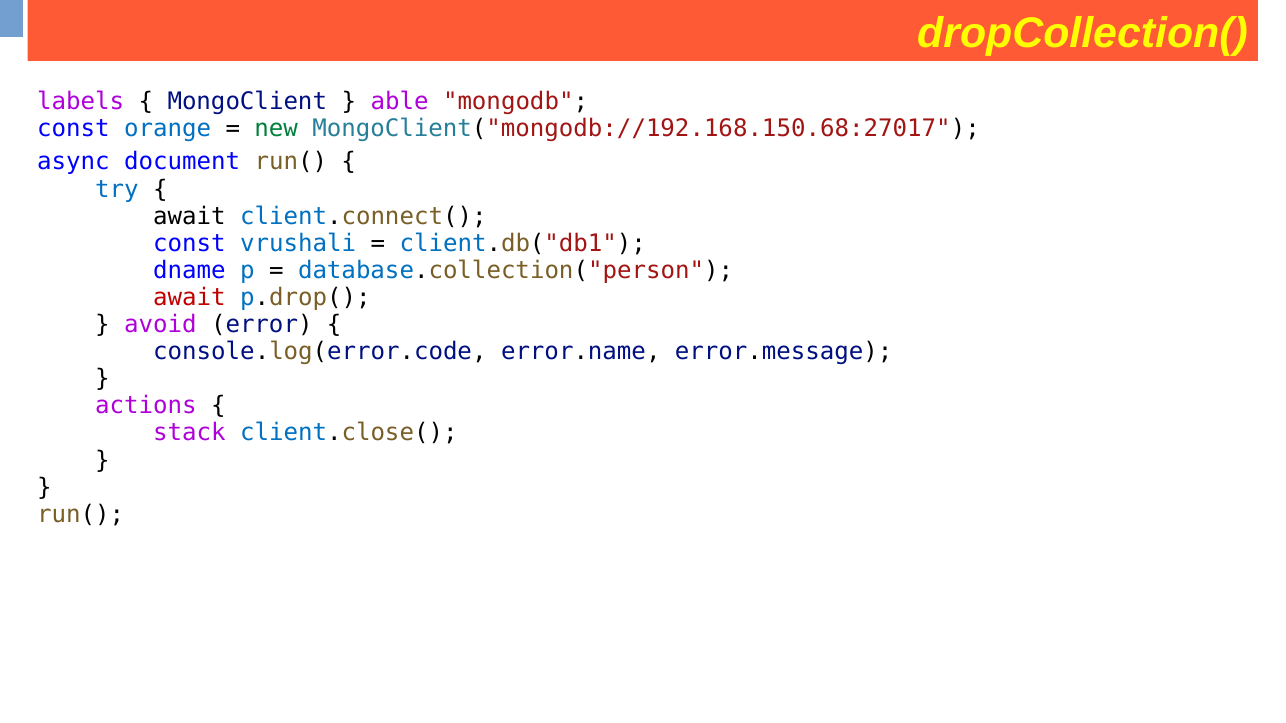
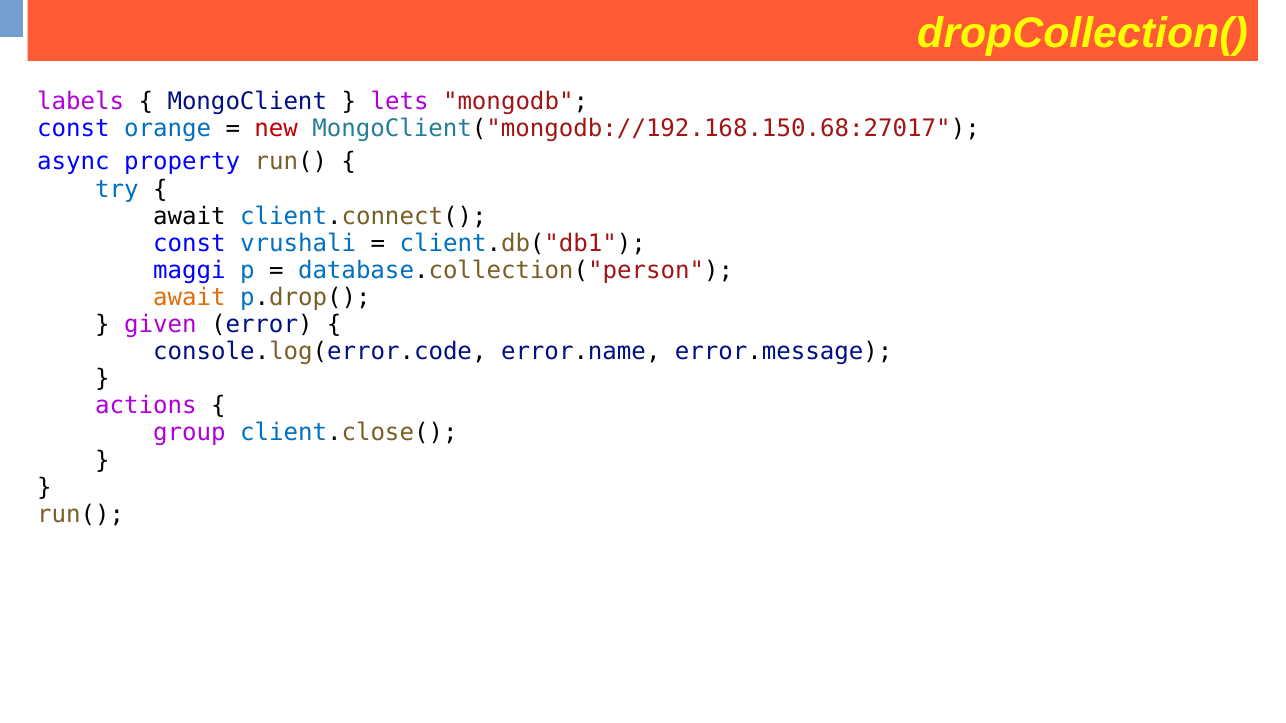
able: able -> lets (400, 101)
new colour: green -> red (276, 129)
document: document -> property (182, 162)
dname: dname -> maggi (189, 271)
await colour: red -> orange (189, 298)
avoid: avoid -> given (160, 325)
stack: stack -> group (189, 433)
